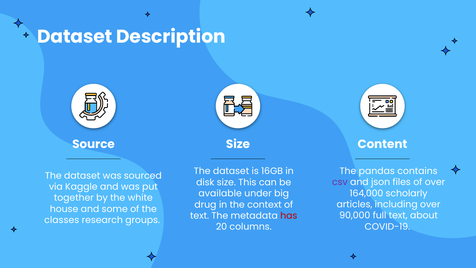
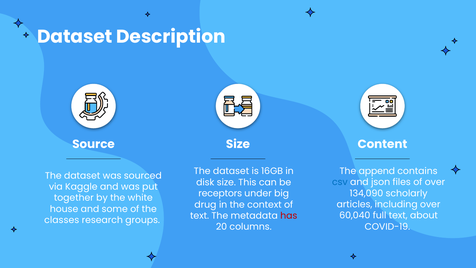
pandas: pandas -> append (377, 171)
csv colour: purple -> blue (340, 182)
164,000: 164,000 -> 134,090 (366, 193)
available: available -> receptors (220, 193)
90,000: 90,000 -> 60,040 (355, 215)
